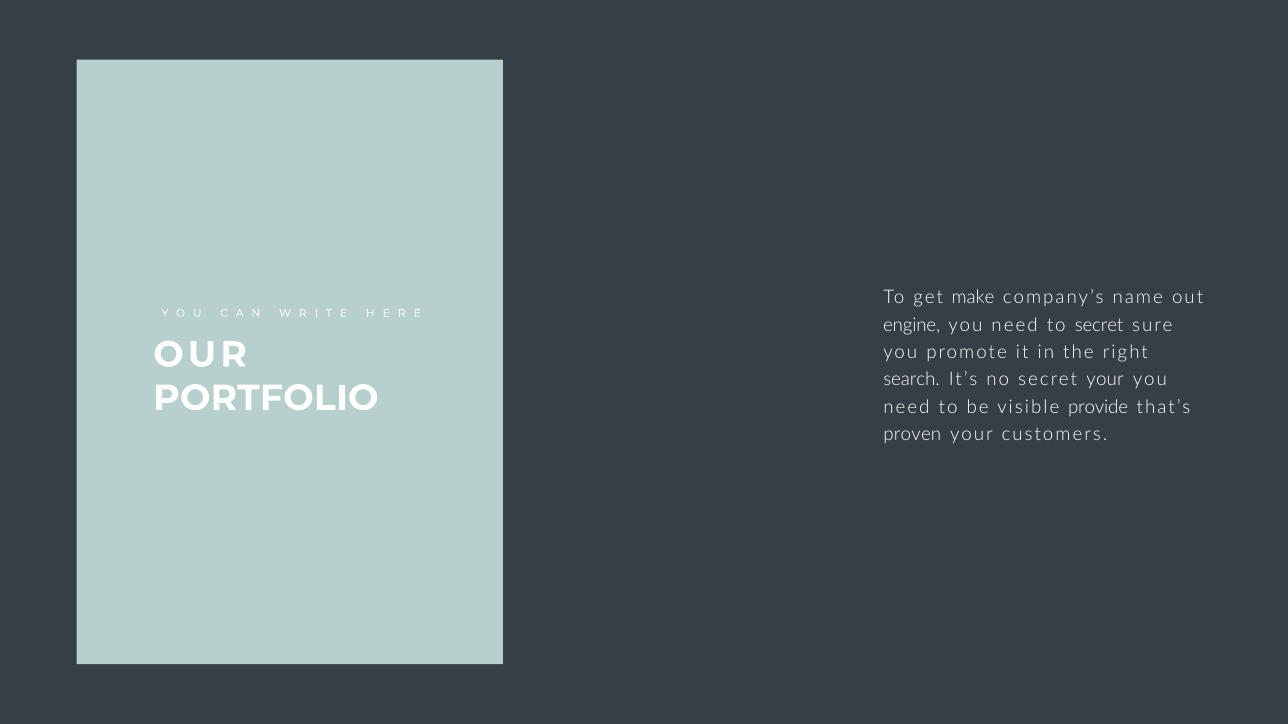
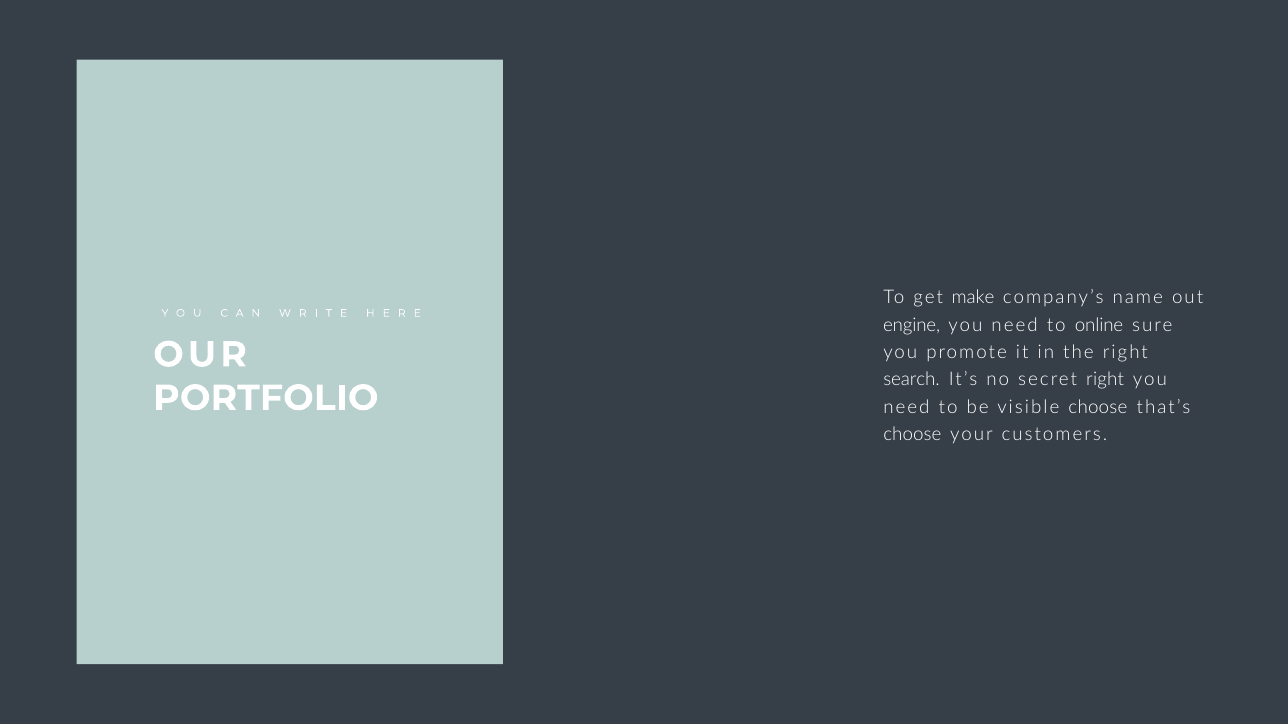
to secret: secret -> online (1099, 325)
secret your: your -> right (1105, 380)
visible provide: provide -> choose (1098, 407)
proven: proven -> choose (912, 435)
